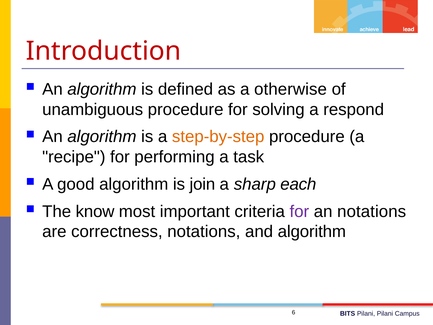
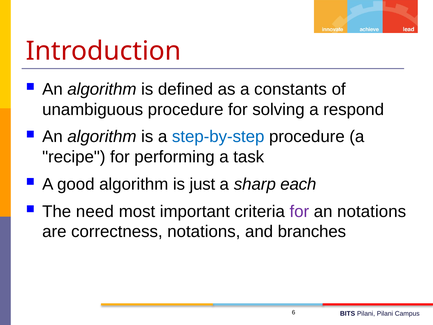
otherwise: otherwise -> constants (291, 89)
step-by-step colour: orange -> blue (218, 137)
join: join -> just (202, 184)
know: know -> need (95, 211)
and algorithm: algorithm -> branches (312, 232)
